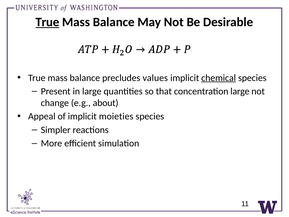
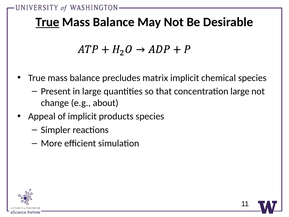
values: values -> matrix (155, 78)
chemical underline: present -> none (219, 78)
moieties: moieties -> products (116, 116)
